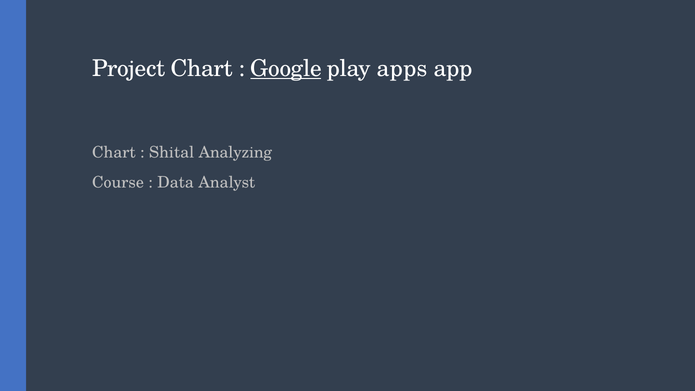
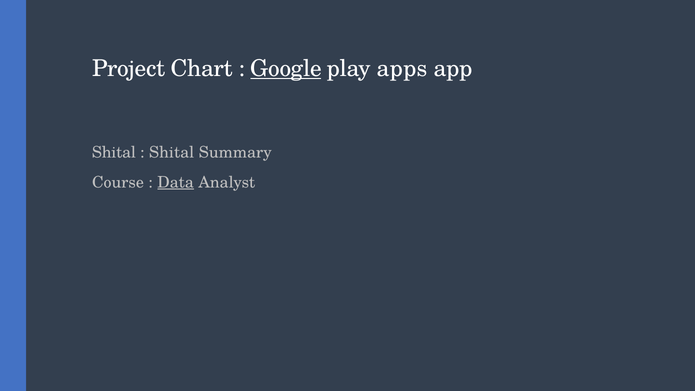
Chart: Chart -> Shital (114, 153)
Analyzing: Analyzing -> Summary (235, 153)
Data underline: none -> present (176, 182)
